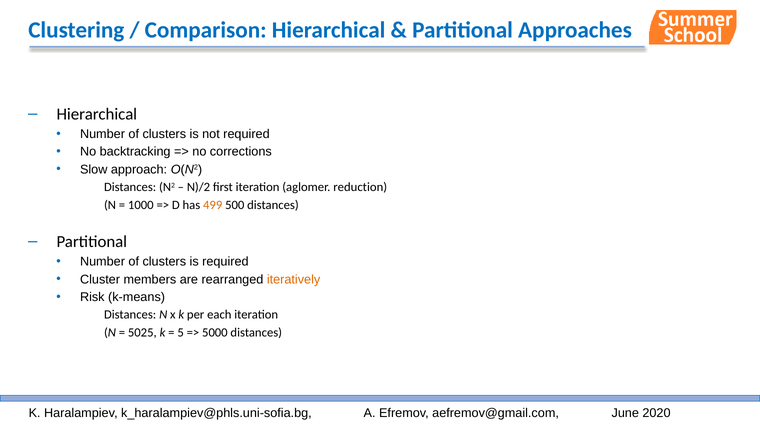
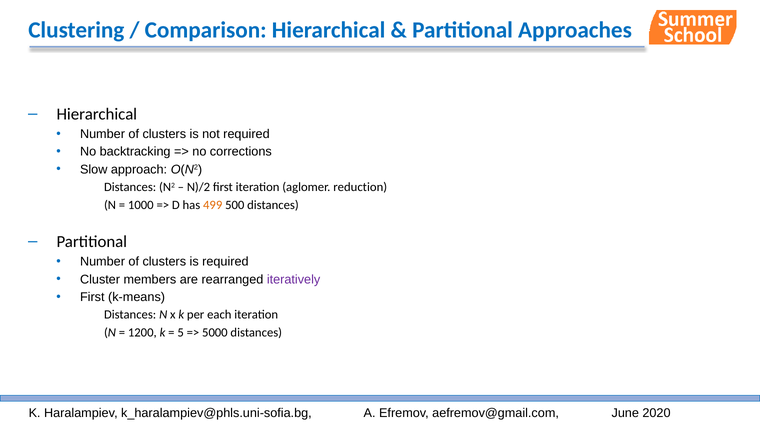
iteratively colour: orange -> purple (294, 280)
Risk: Risk -> First (92, 297)
5025: 5025 -> 1200 (142, 333)
